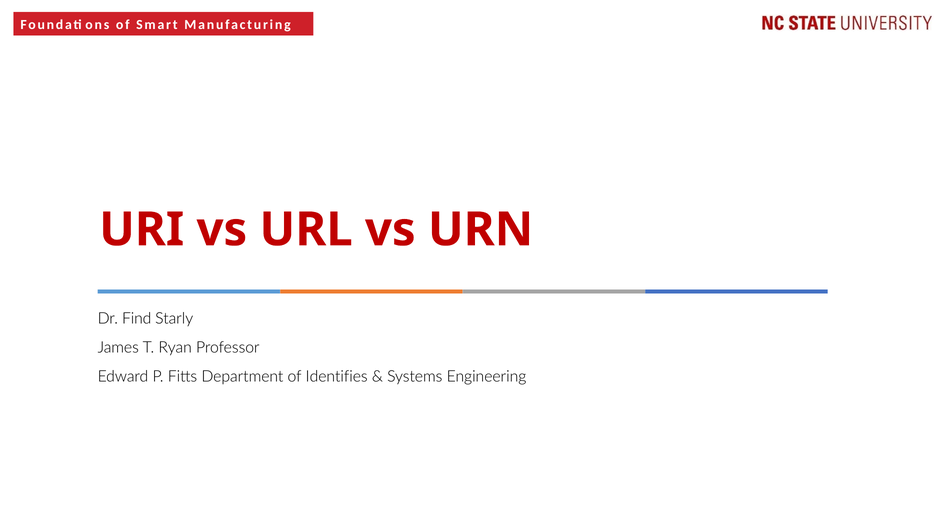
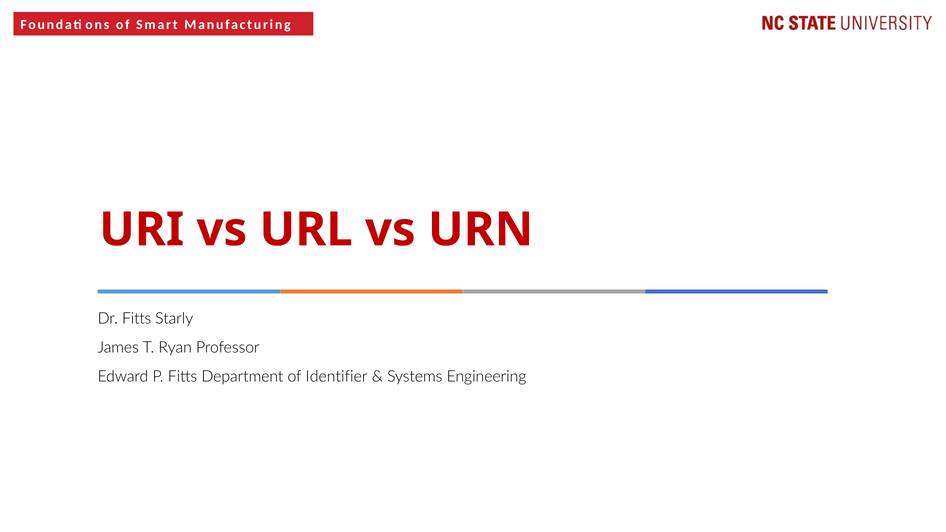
Dr Find: Find -> Fitts (137, 318)
Identifies: Identifies -> Identifier (337, 376)
